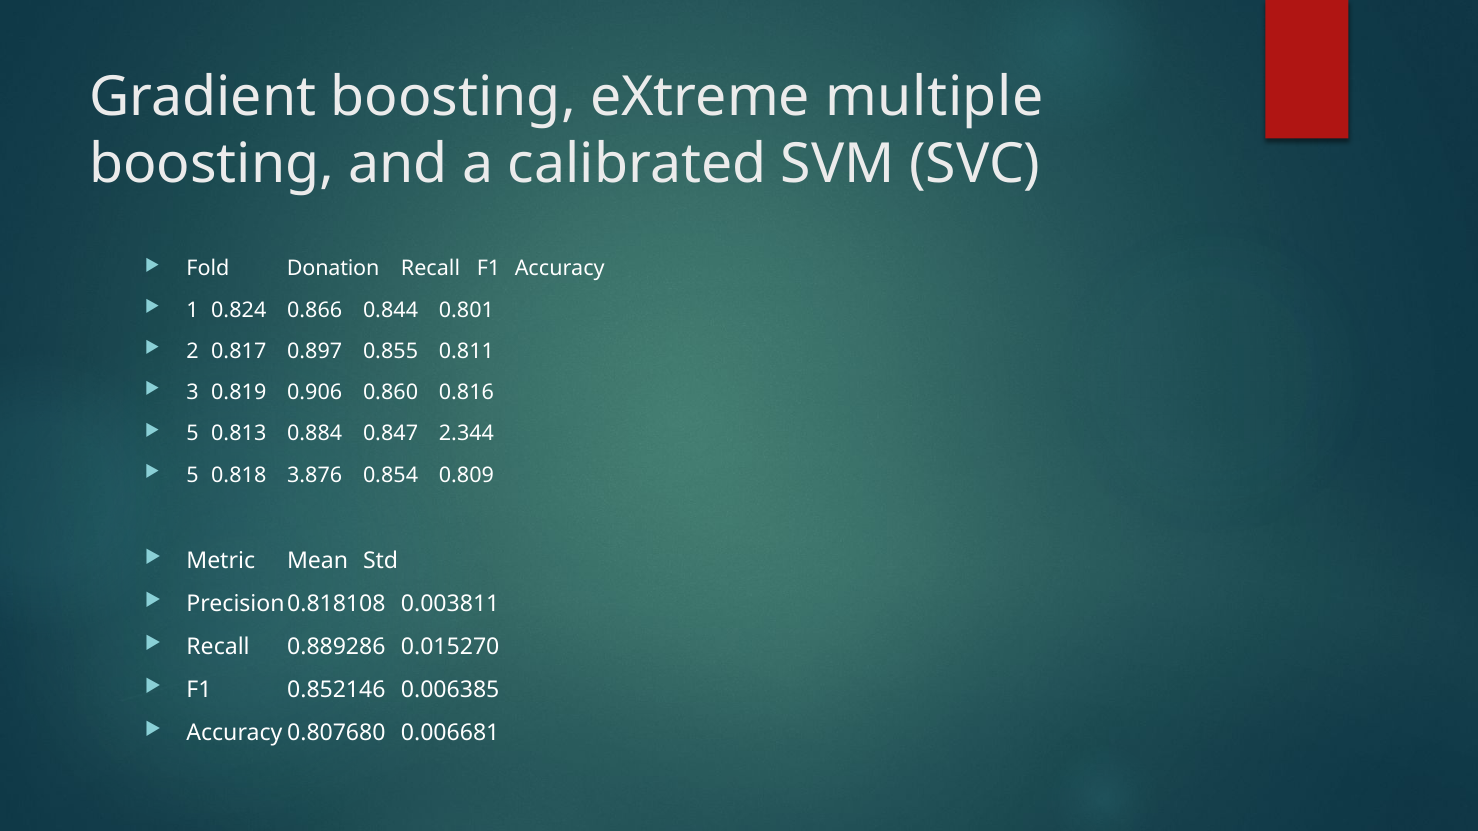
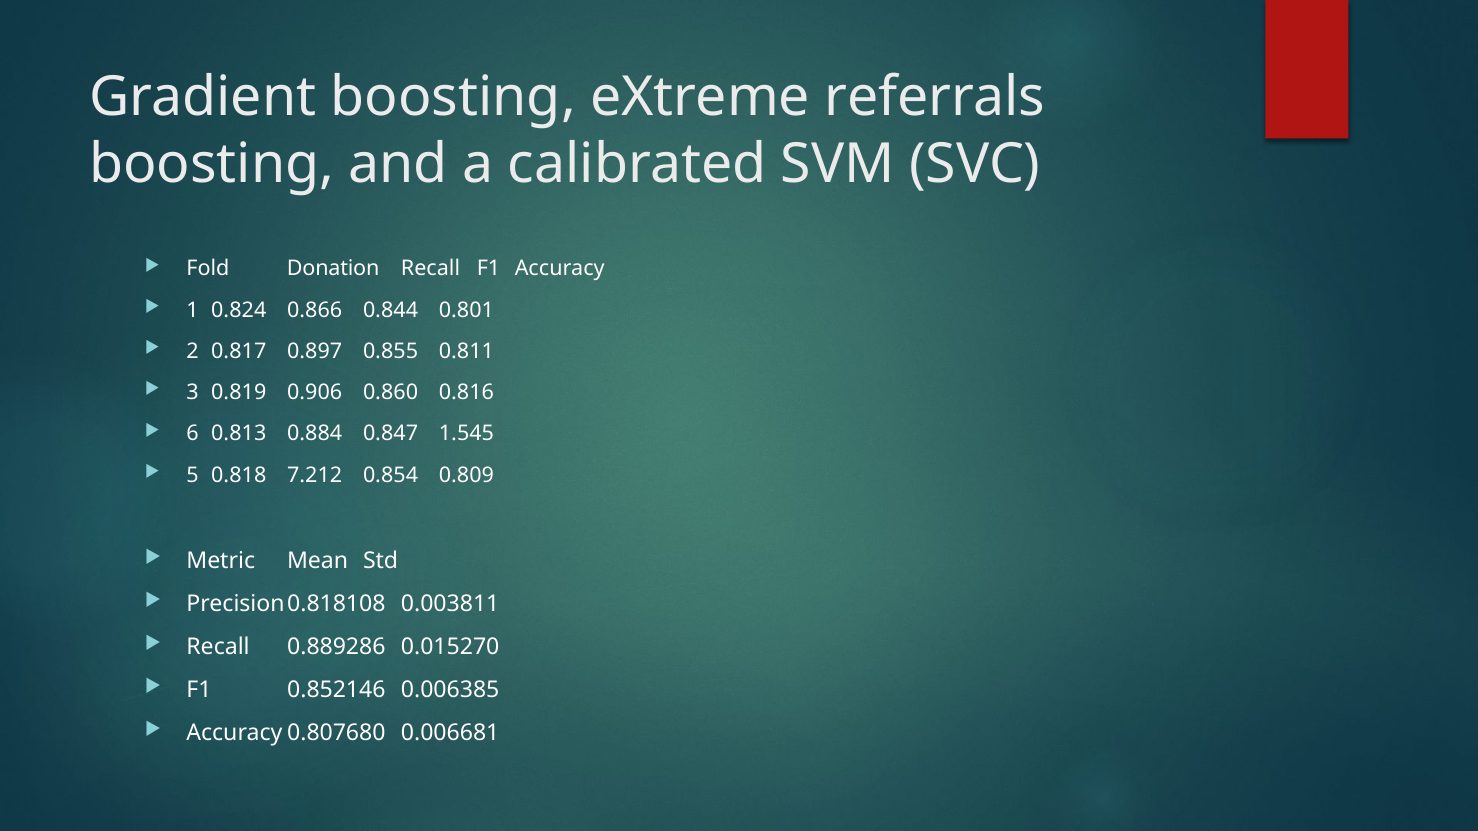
multiple: multiple -> referrals (935, 98)
5: 5 -> 6 (193, 434)
2.344: 2.344 -> 1.545 (466, 434)
3.876: 3.876 -> 7.212 (315, 475)
